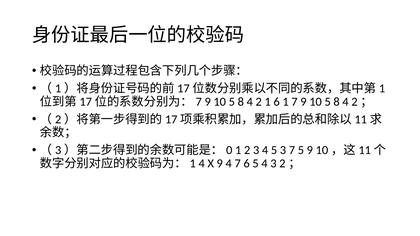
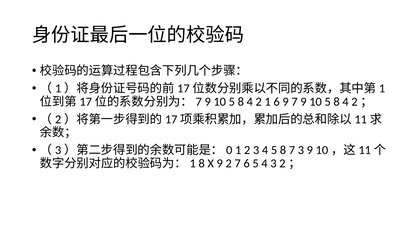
6 1: 1 -> 9 (286, 102)
4 5 3: 3 -> 8 (283, 150)
7 5: 5 -> 3 (301, 150)
4: 4 -> 8 (202, 164)
9 4: 4 -> 2 (229, 164)
